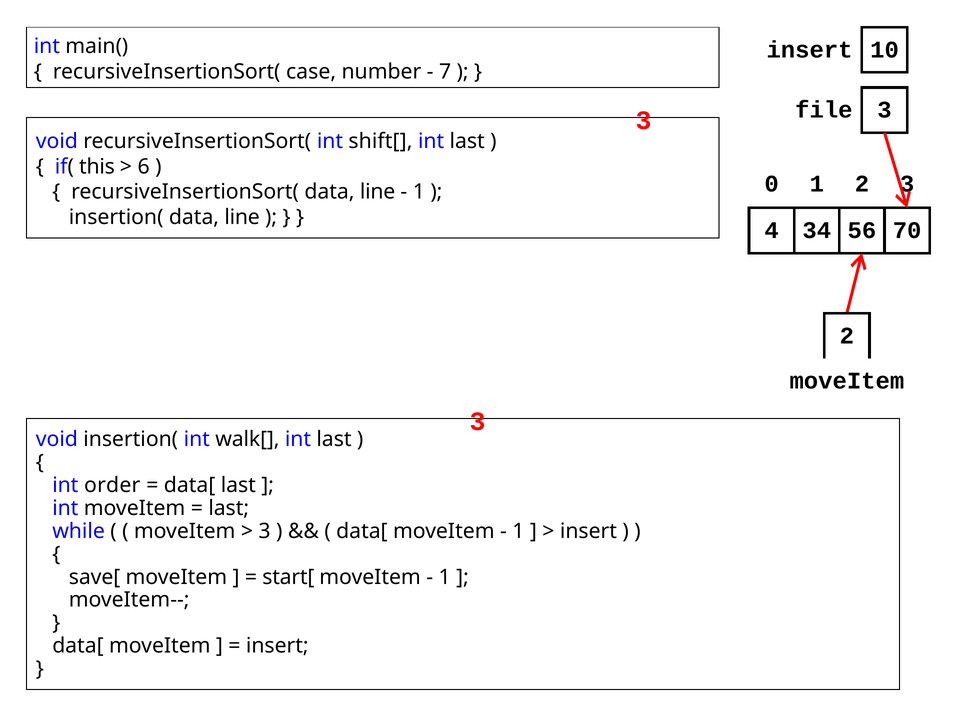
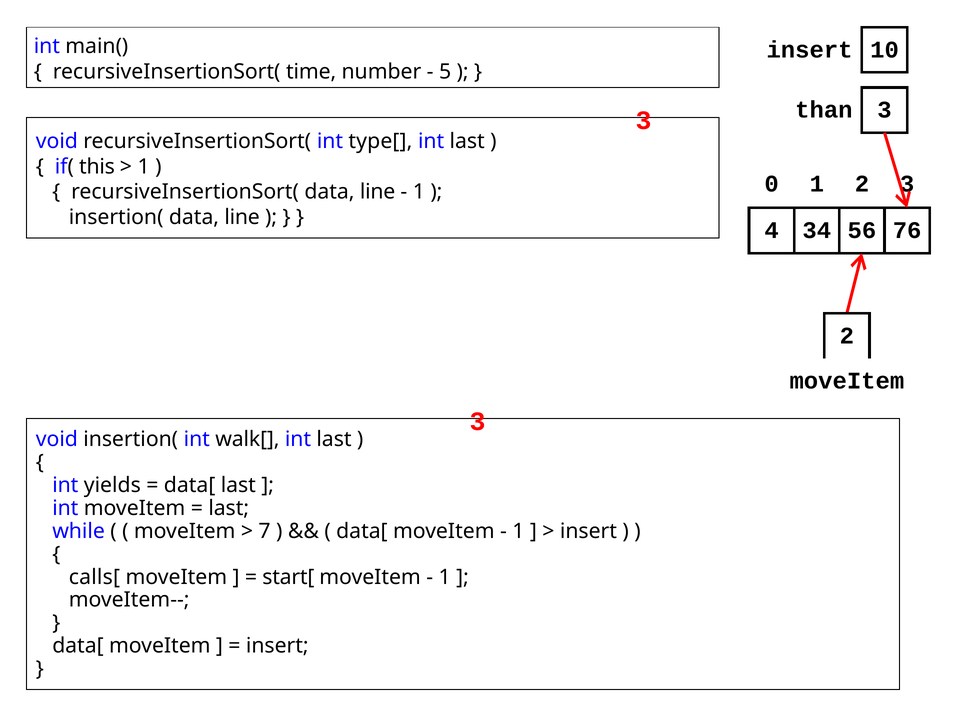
case: case -> time (311, 72)
7: 7 -> 5 (445, 72)
file: file -> than (824, 110)
shift[: shift[ -> type[ (380, 141)
6: 6 -> 1 (144, 167)
70: 70 -> 76 (907, 230)
order: order -> yields (112, 485)
3: 3 -> 7 (264, 531)
save[: save[ -> calls[ (94, 577)
